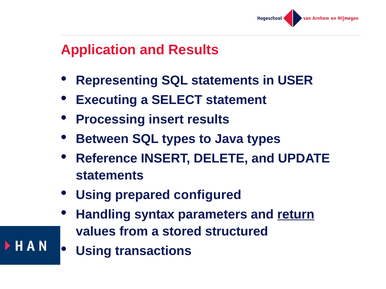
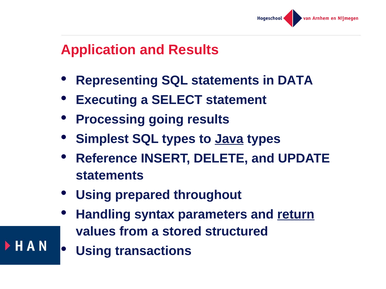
USER: USER -> DATA (295, 80)
Processing insert: insert -> going (166, 120)
Between: Between -> Simplest (102, 139)
Java underline: none -> present (229, 139)
configured: configured -> throughout (208, 195)
